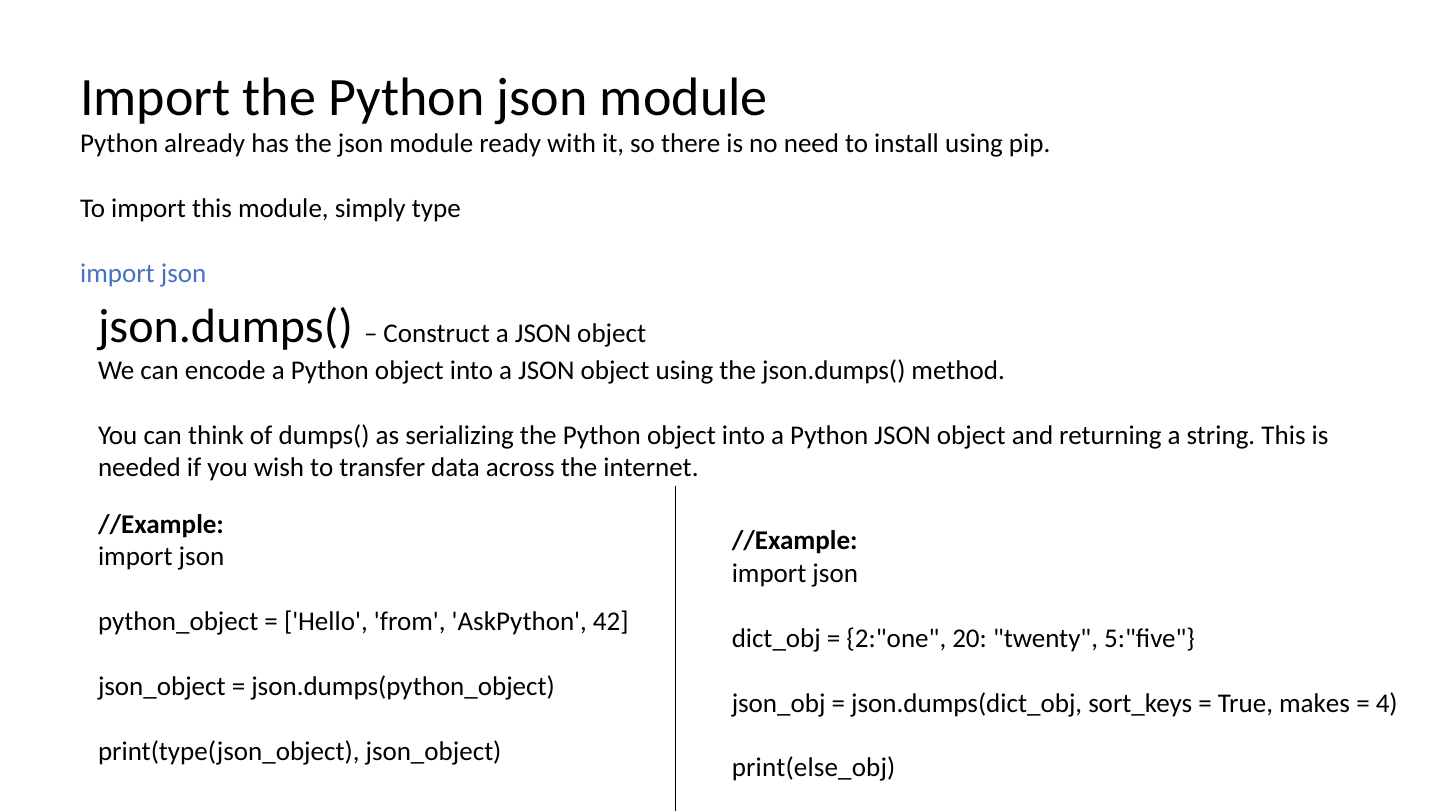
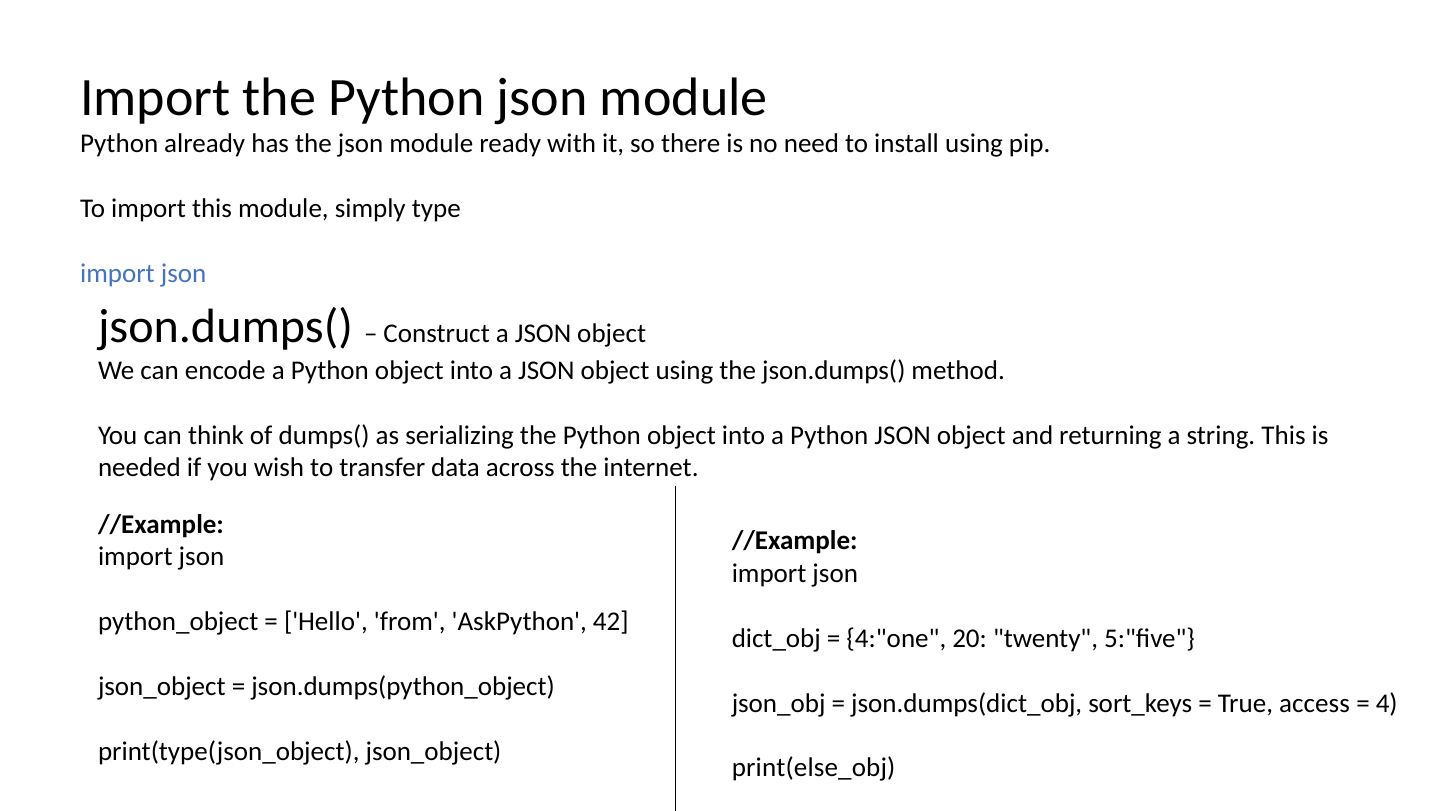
2:"one: 2:"one -> 4:"one (896, 638)
makes: makes -> access (1315, 703)
